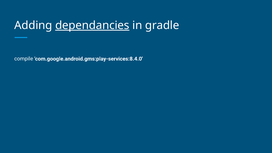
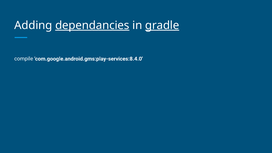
gradle underline: none -> present (162, 25)
